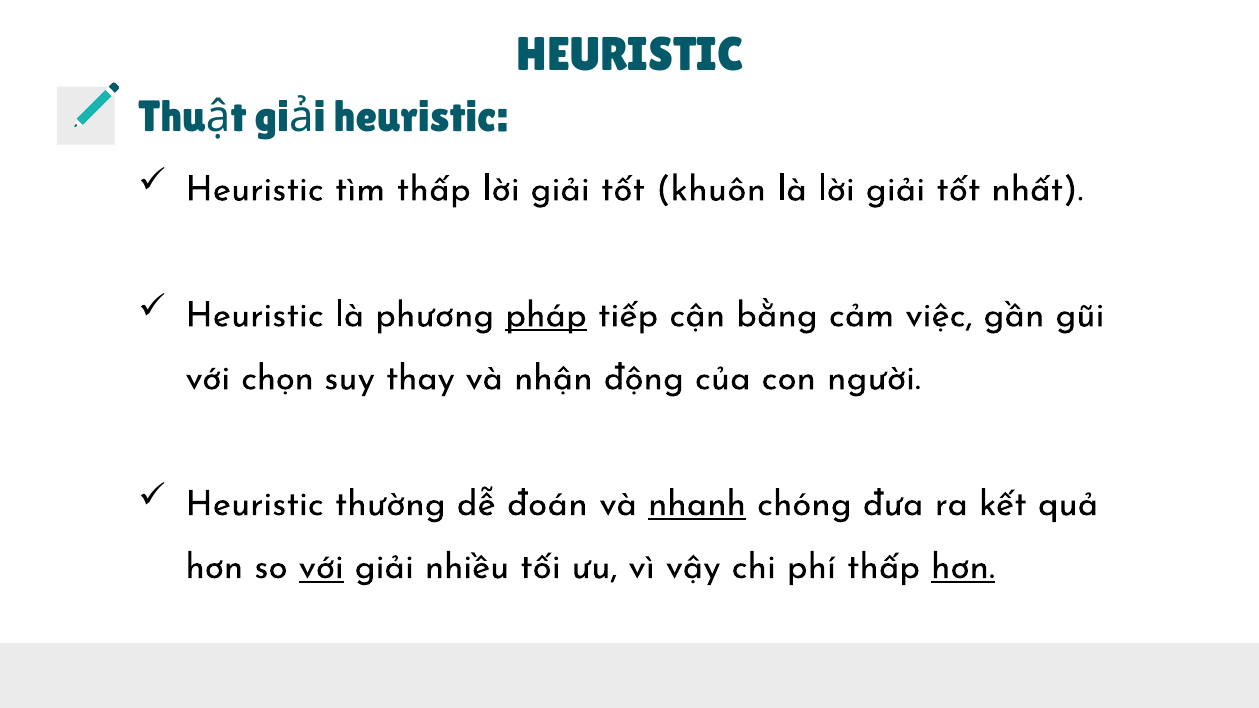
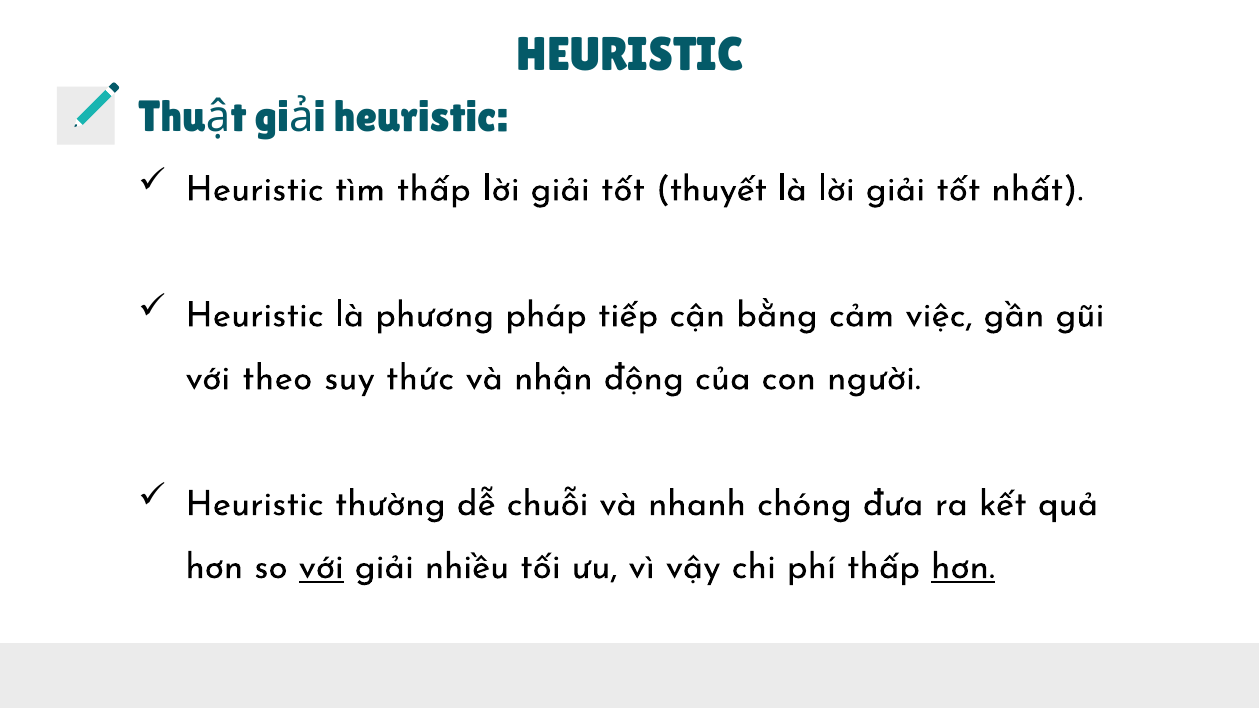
khuôn: khuôn -> thuyết (711, 189)
pháp underline: present -> none (546, 315)
chọn: chọn -> theo (277, 378)
thay: thay -> thức (420, 378)
đoán: đoán -> chuỗi (548, 504)
nhanh underline: present -> none (697, 504)
